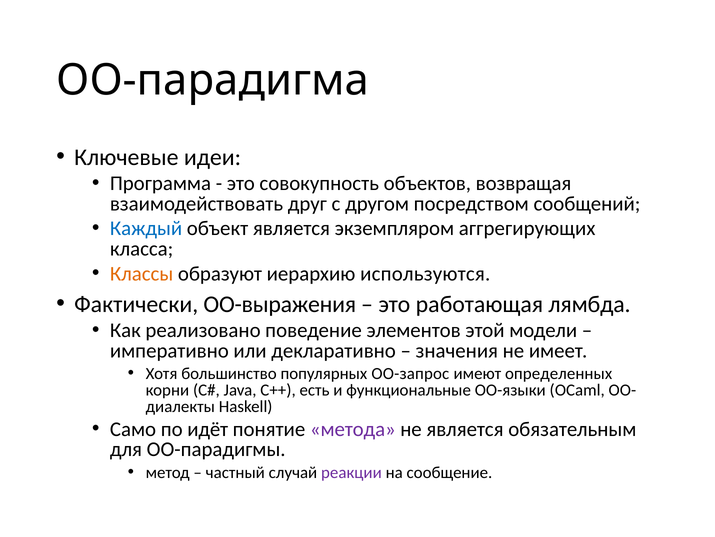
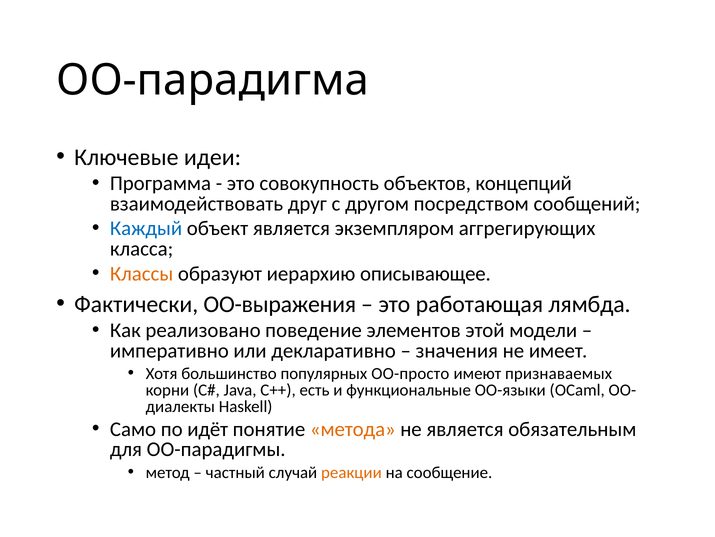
возвращая: возвращая -> концепций (524, 183)
используются: используются -> описывающее (425, 273)
ОО-запрос: ОО-запрос -> ОО-просто (410, 373)
определенных: определенных -> признаваемых (559, 373)
метода colour: purple -> orange (353, 429)
реакции colour: purple -> orange (351, 472)
